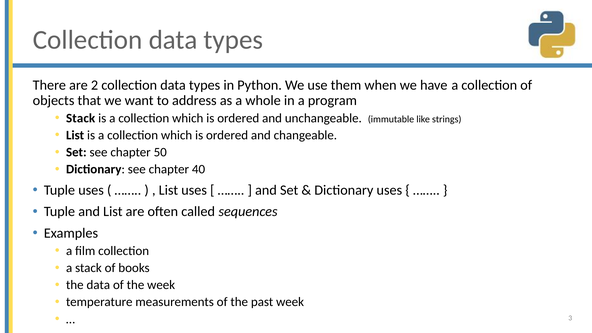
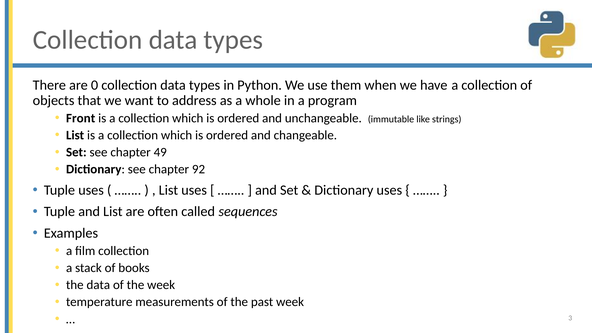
2: 2 -> 0 (95, 85)
Stack: Stack -> Front (81, 118)
50: 50 -> 49 (160, 152)
40: 40 -> 92 (199, 169)
